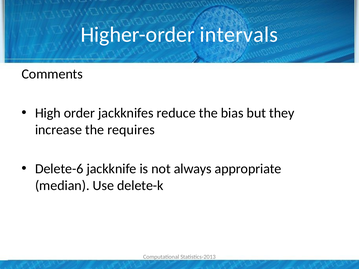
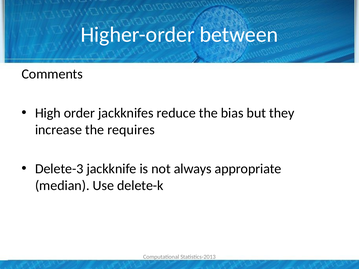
intervals: intervals -> between (239, 35)
Delete-6: Delete-6 -> Delete-3 (59, 169)
